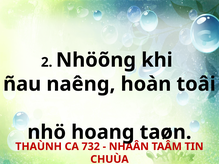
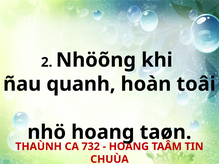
naêng: naêng -> quanh (81, 84)
NHAÂN: NHAÂN -> HOANG (129, 147)
